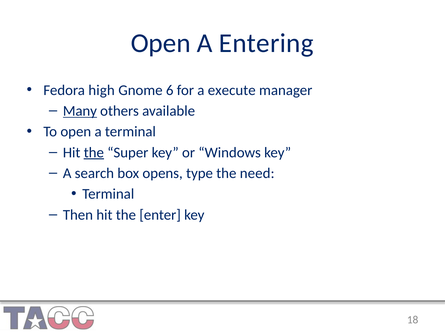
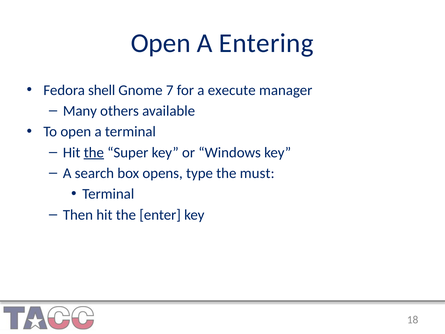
high: high -> shell (102, 90)
6: 6 -> 7 (170, 90)
Many underline: present -> none (80, 111)
need: need -> must (257, 173)
